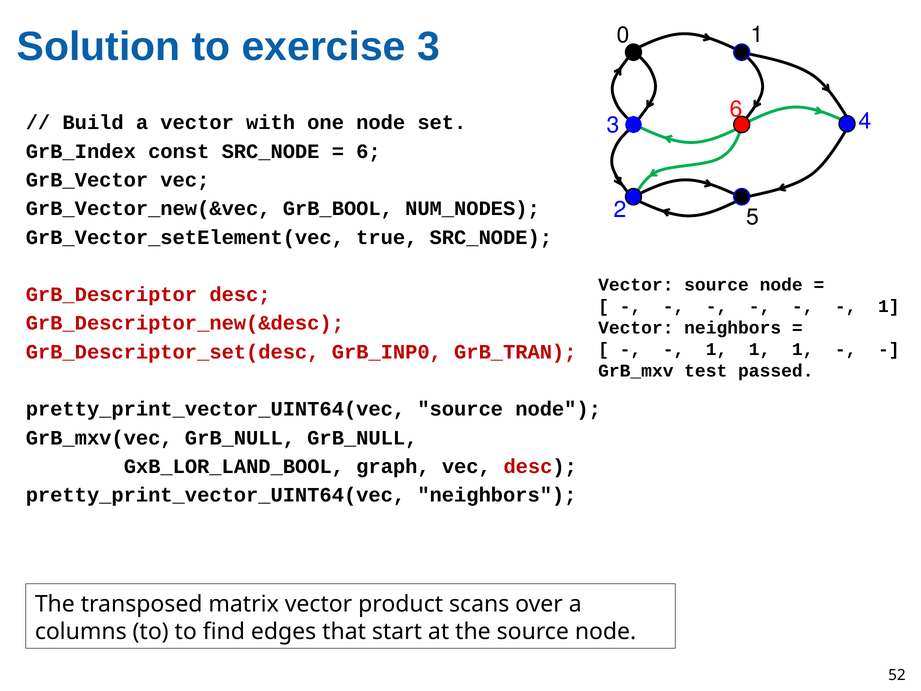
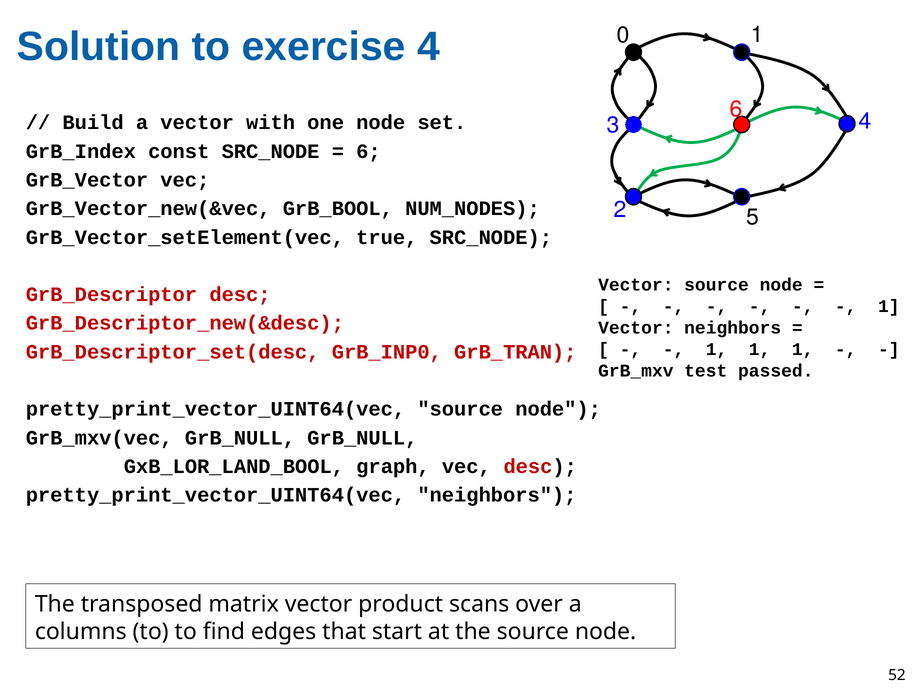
exercise 3: 3 -> 4 (428, 47)
